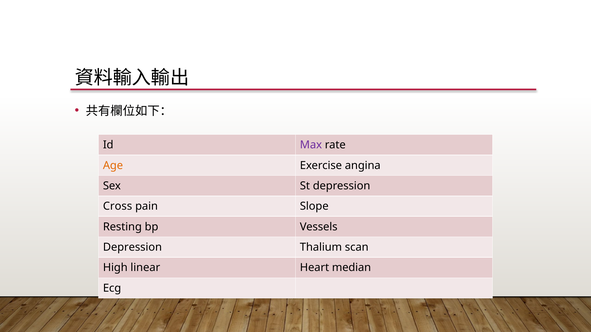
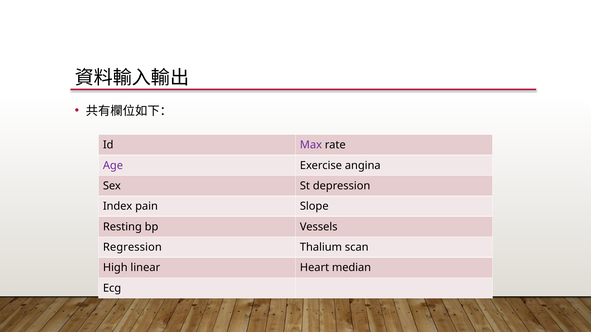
Age colour: orange -> purple (113, 166)
Cross: Cross -> Index (118, 207)
Depression: Depression -> Regression (132, 248)
